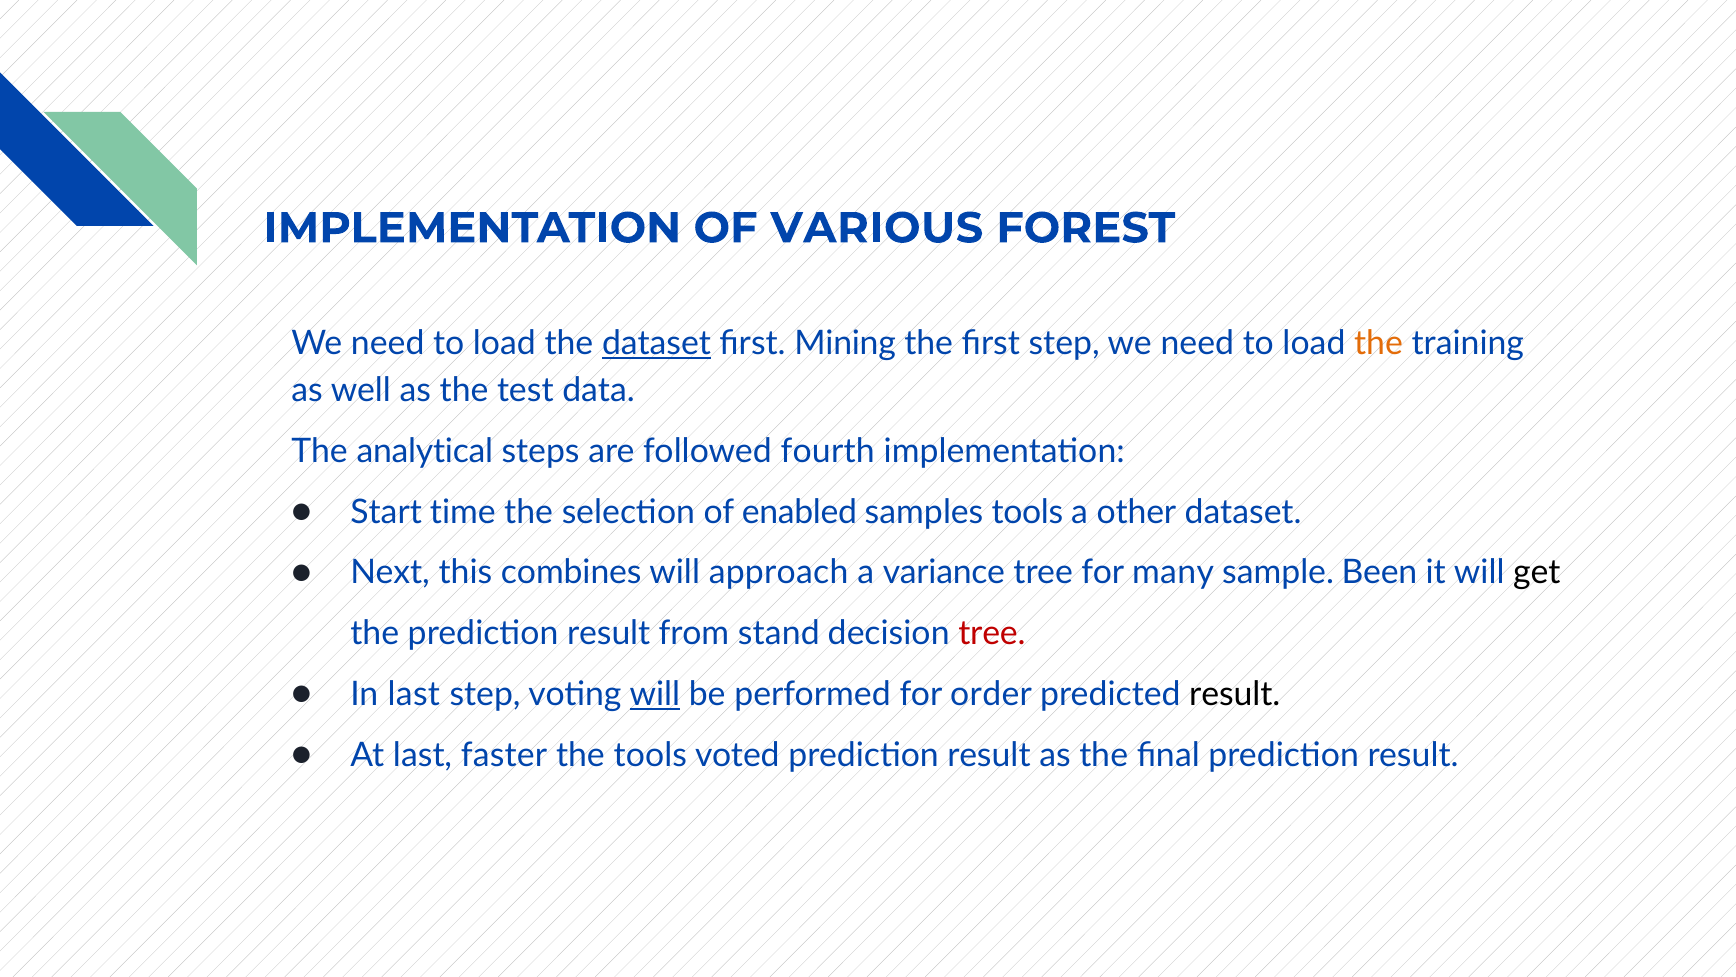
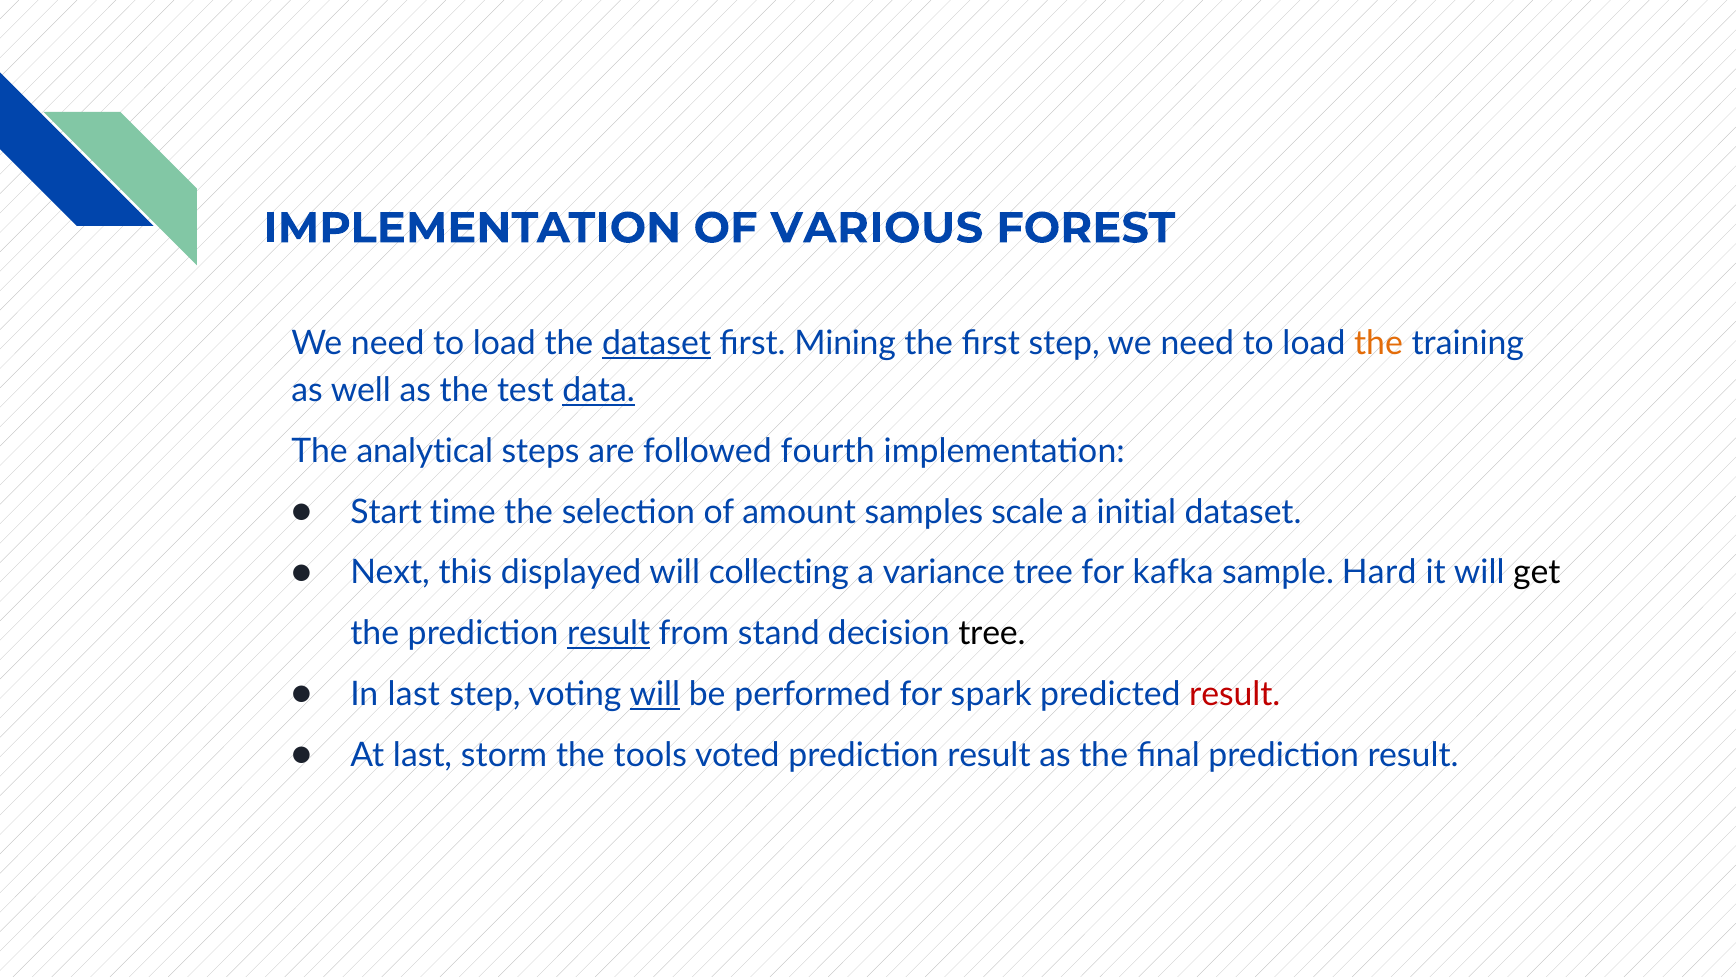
data underline: none -> present (599, 390)
enabled: enabled -> amount (799, 512)
samples tools: tools -> scale (1027, 512)
other: other -> initial (1136, 512)
combines: combines -> displayed (571, 572)
approach: approach -> collecting (779, 572)
many: many -> kafka (1173, 572)
Been: Been -> Hard (1379, 572)
result underline: none -> present (609, 633)
tree colour: red -> black (992, 633)
order: order -> spark (991, 694)
result colour: black -> red (1235, 694)
faster: faster -> storm (504, 755)
